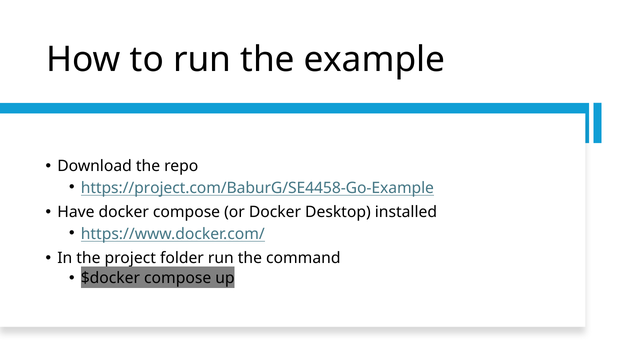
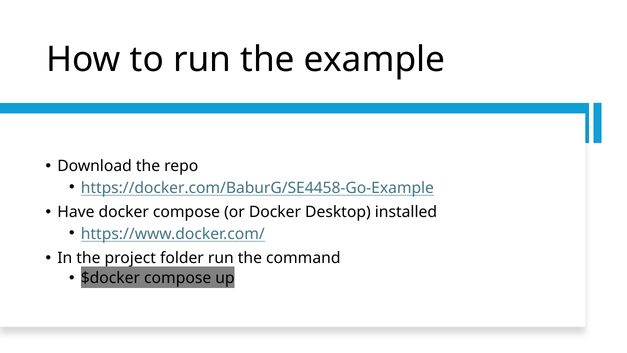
https://project.com/BaburG/SE4458-Go-Example: https://project.com/BaburG/SE4458-Go-Example -> https://docker.com/BaburG/SE4458-Go-Example (257, 188)
